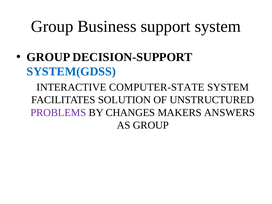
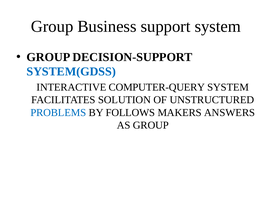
COMPUTER-STATE: COMPUTER-STATE -> COMPUTER-QUERY (157, 87)
PROBLEMS colour: purple -> blue (58, 113)
CHANGES: CHANGES -> FOLLOWS (130, 113)
